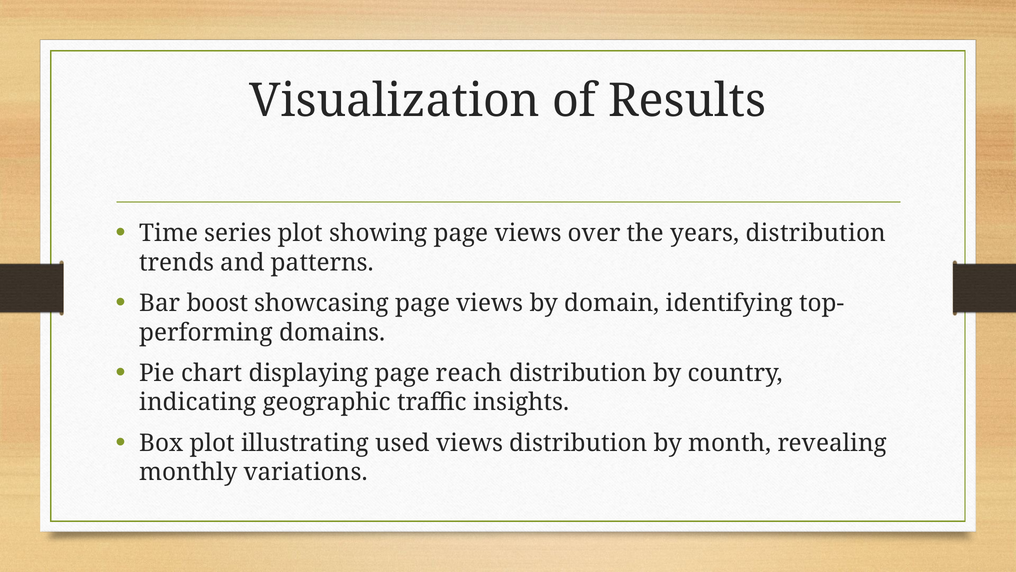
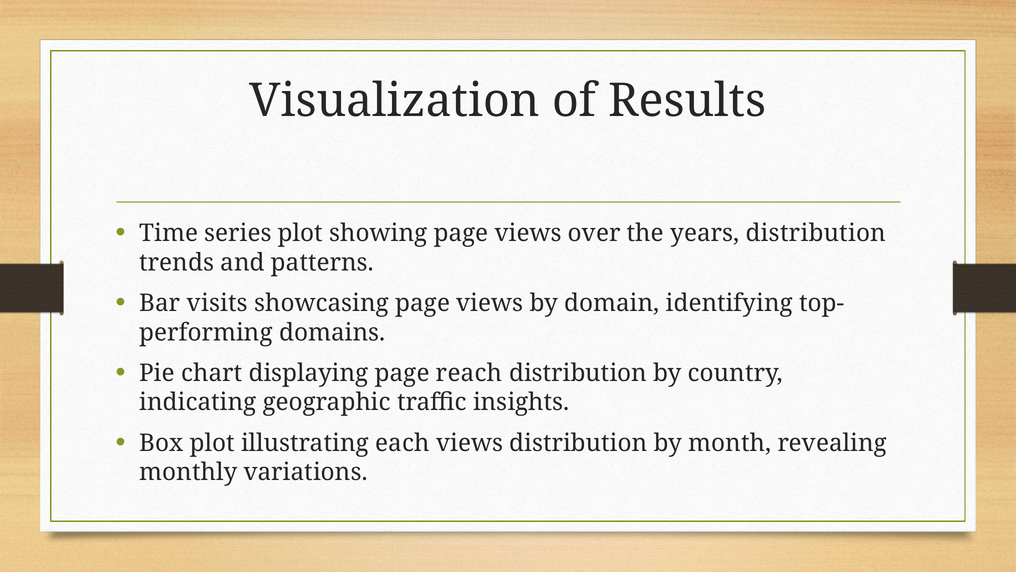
boost: boost -> visits (217, 303)
used: used -> each (402, 443)
